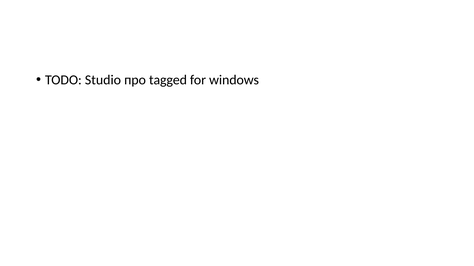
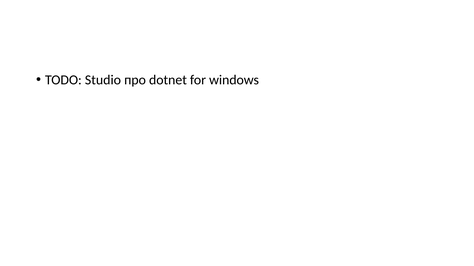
tagged: tagged -> dotnet (168, 80)
